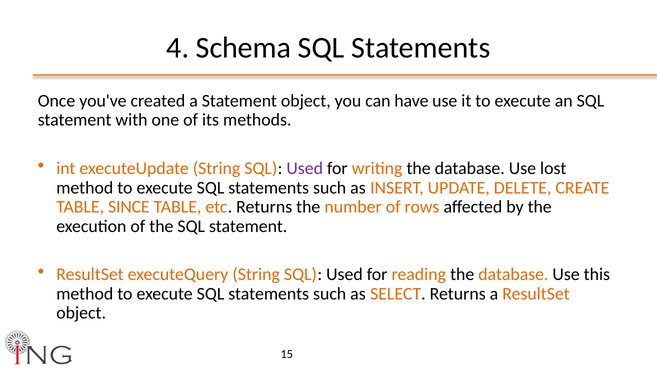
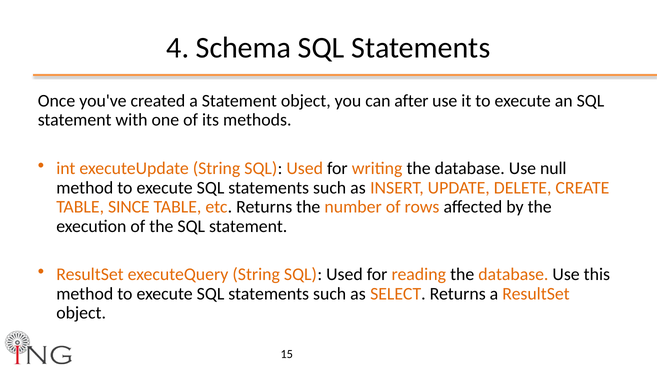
have: have -> after (411, 101)
Used colour: purple -> orange (305, 168)
lost: lost -> null (553, 168)
